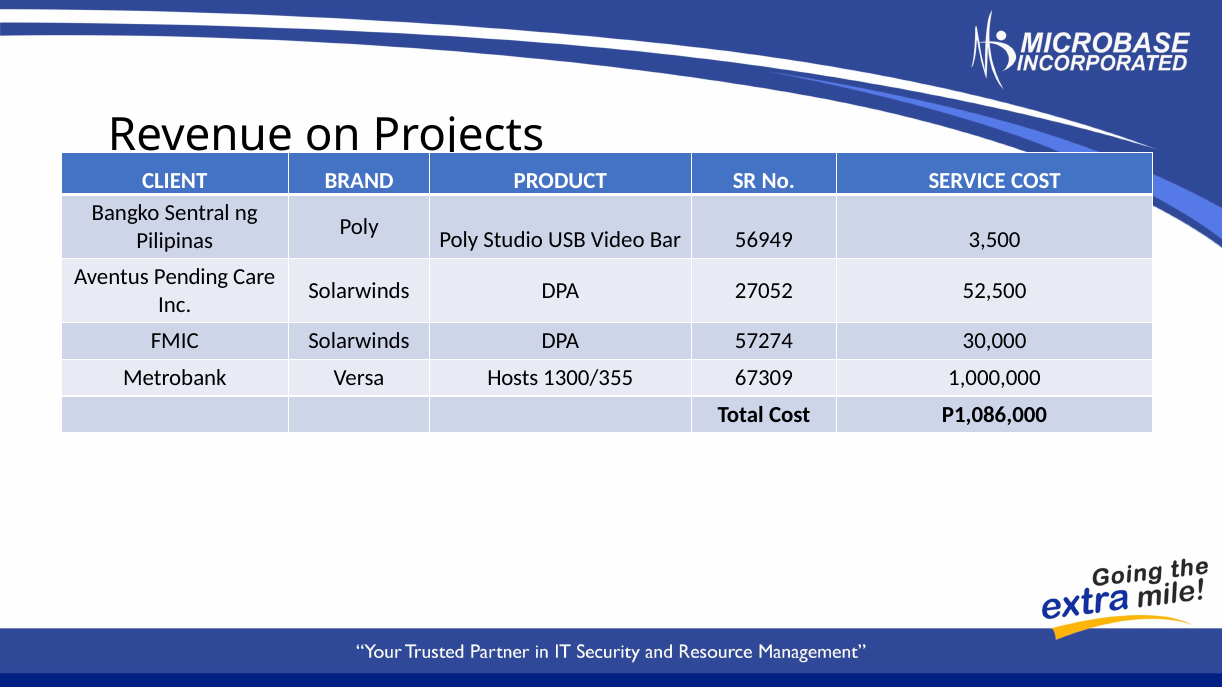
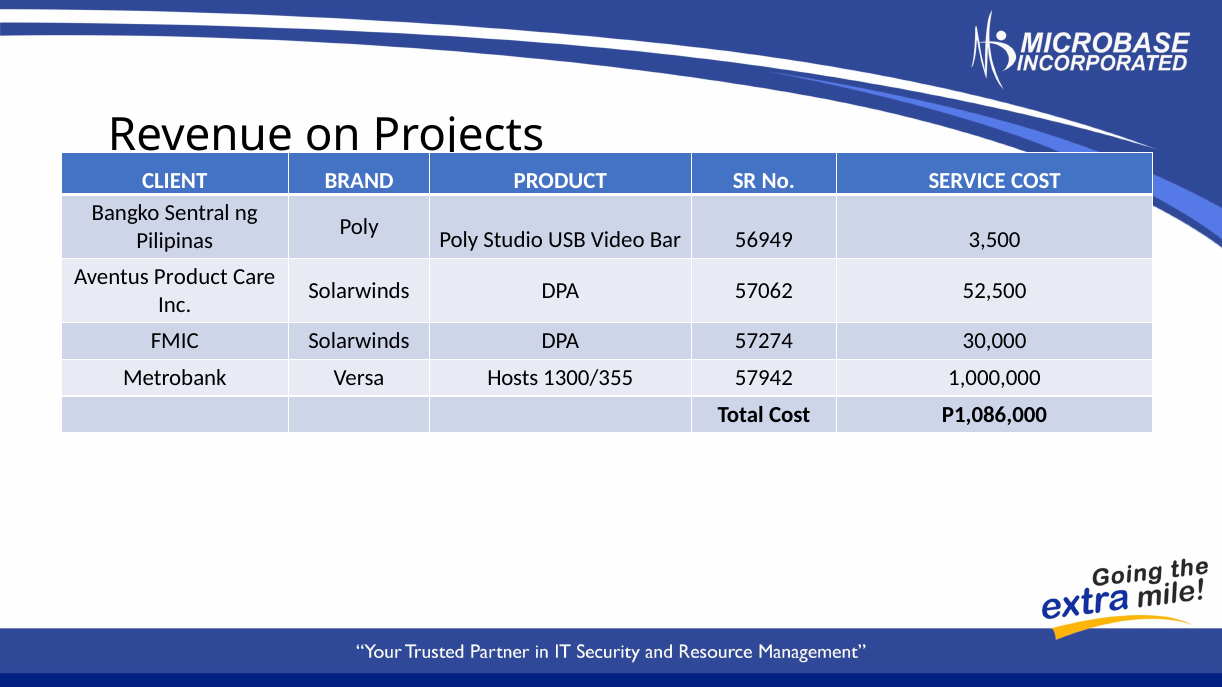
Aventus Pending: Pending -> Product (191, 277)
27052: 27052 -> 57062 (764, 291)
67309: 67309 -> 57942 (764, 378)
